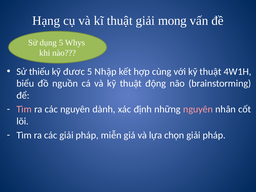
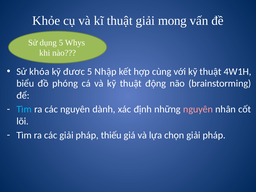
Hạng: Hạng -> Khỏe (46, 21)
thiếu: thiếu -> khóa (39, 72)
nguồn: nguồn -> phóng (65, 83)
Tìm colour: pink -> light blue (24, 109)
miễn: miễn -> thiếu (111, 135)
